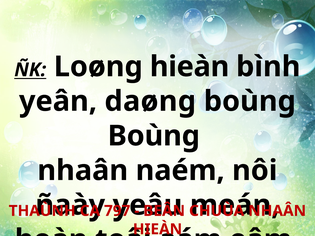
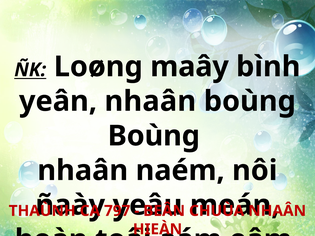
Loøng hieàn: hieàn -> maây (190, 67)
yeân daøng: daøng -> nhaân (150, 101)
